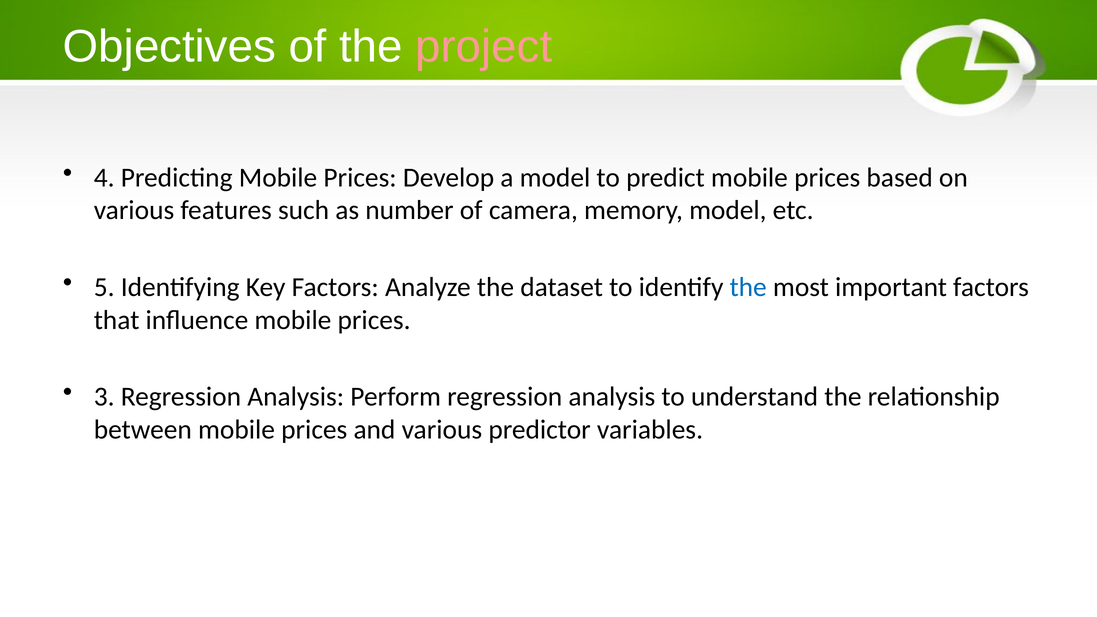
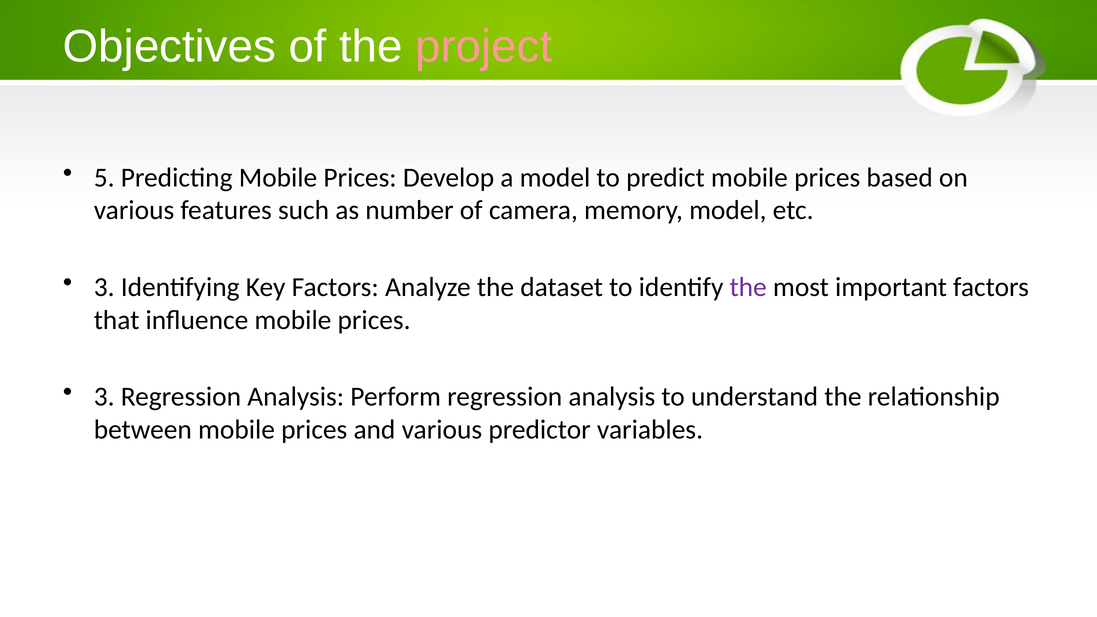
4: 4 -> 5 (104, 177)
5: 5 -> 3 (104, 287)
the colour: blue -> purple (748, 287)
